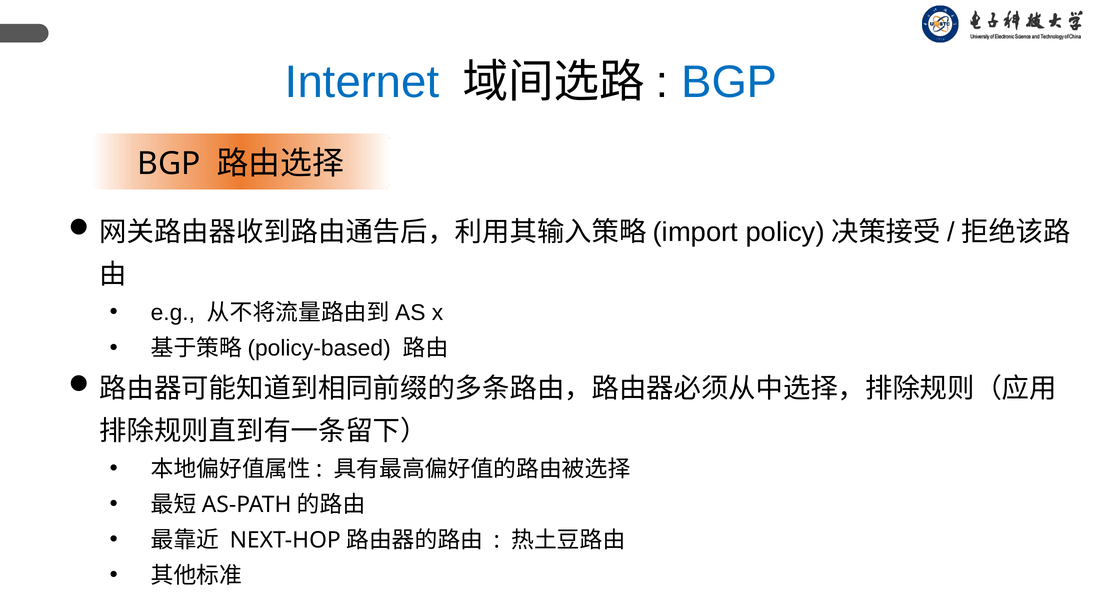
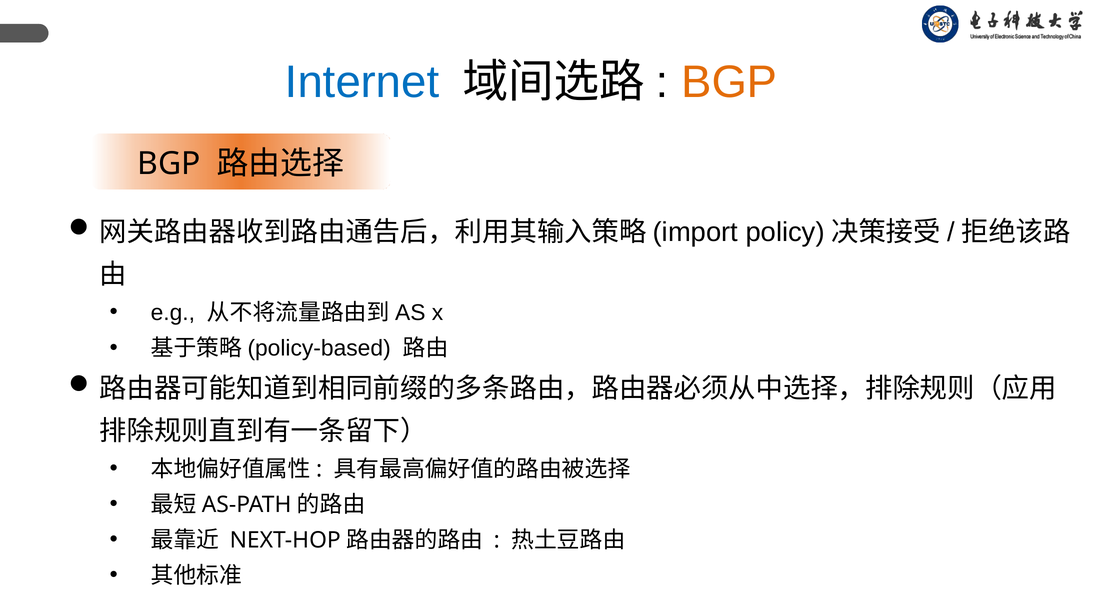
BGP colour: blue -> orange (729, 82)
